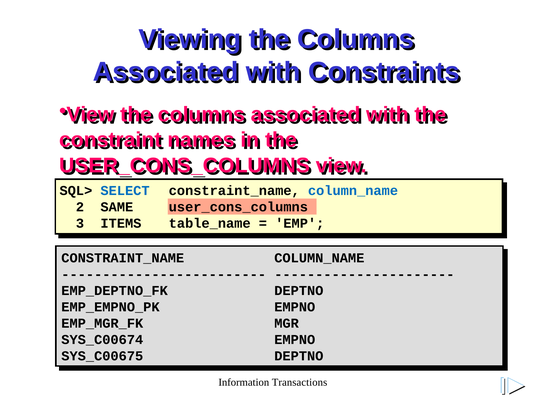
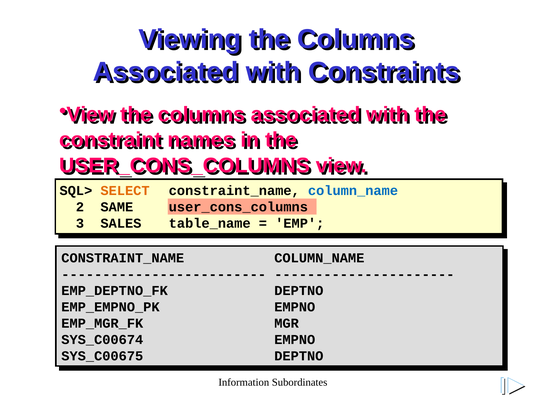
SELECT colour: blue -> orange (125, 191)
ITEMS: ITEMS -> SALES (121, 224)
Transactions: Transactions -> Subordinates (300, 383)
